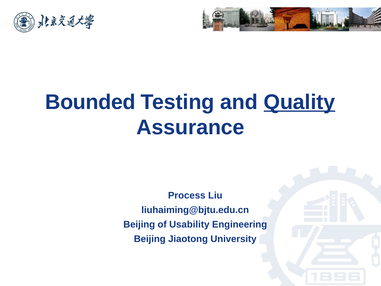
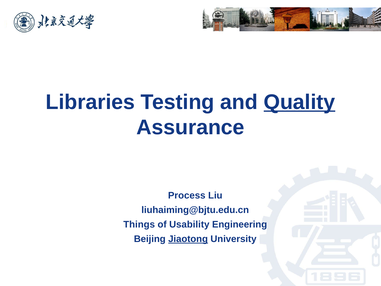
Bounded: Bounded -> Libraries (90, 102)
Beijing: Beijing -> Things (139, 224)
Jiaotong underline: none -> present (188, 239)
